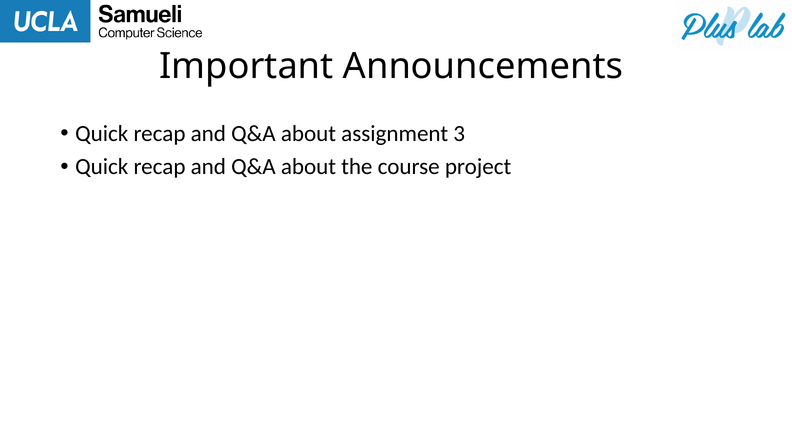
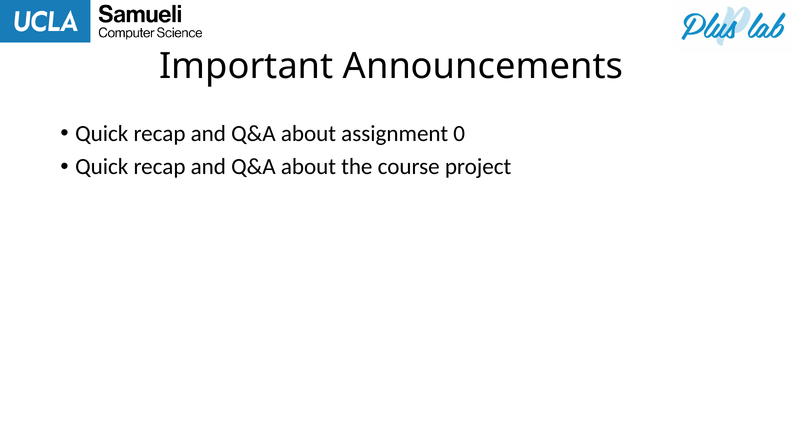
3: 3 -> 0 (459, 134)
